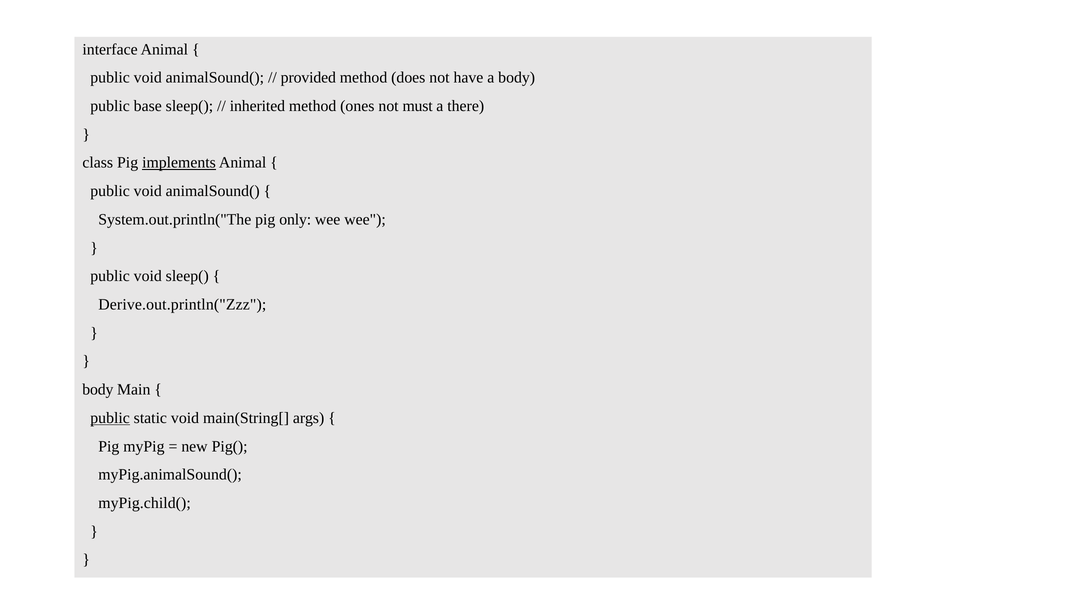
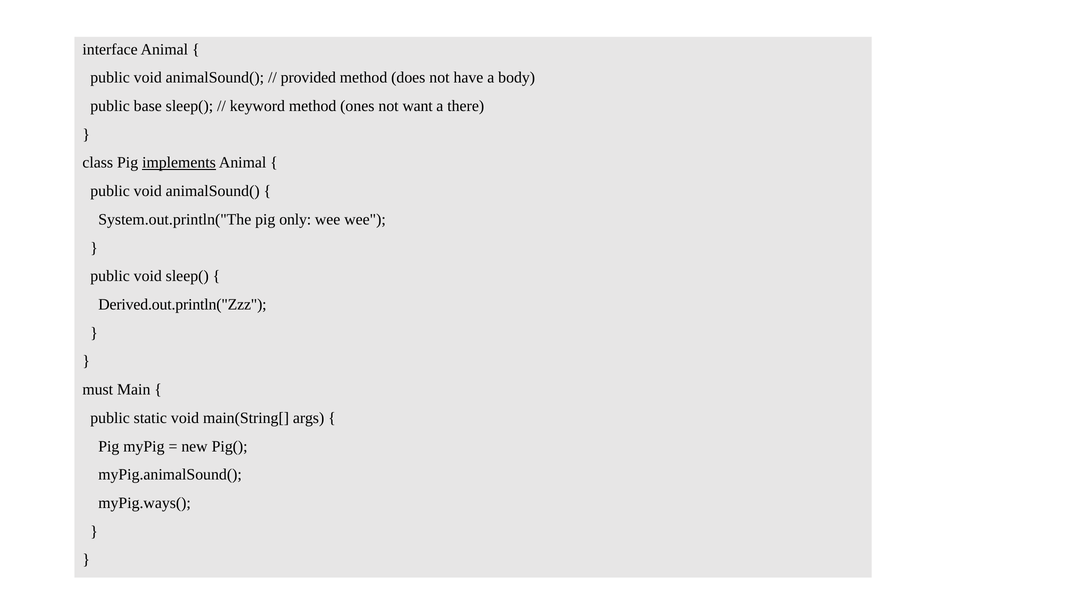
inherited: inherited -> keyword (257, 106)
must: must -> want (418, 106)
Derive.out.println("Zzz: Derive.out.println("Zzz -> Derived.out.println("Zzz (182, 304)
body: body -> must (98, 389)
public underline: present -> none (110, 418)
myPig.child(: myPig.child( -> myPig.ways( (145, 503)
